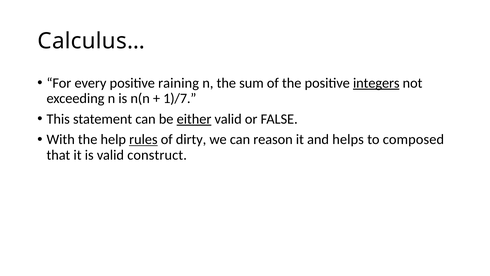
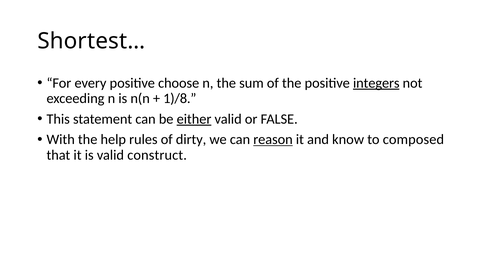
Calculus…: Calculus… -> Shortest… (91, 41)
raining: raining -> choose (179, 83)
1)/7: 1)/7 -> 1)/8 (180, 98)
rules underline: present -> none (143, 139)
reason underline: none -> present (273, 139)
helps: helps -> know (348, 139)
